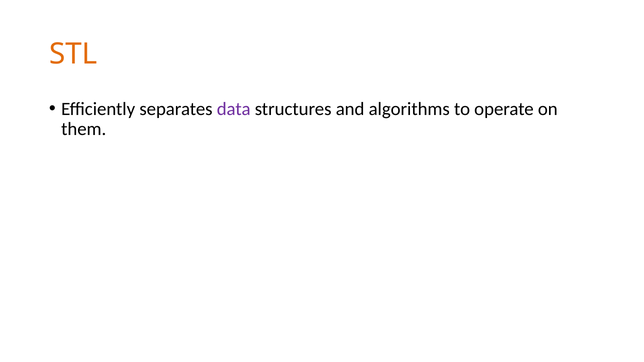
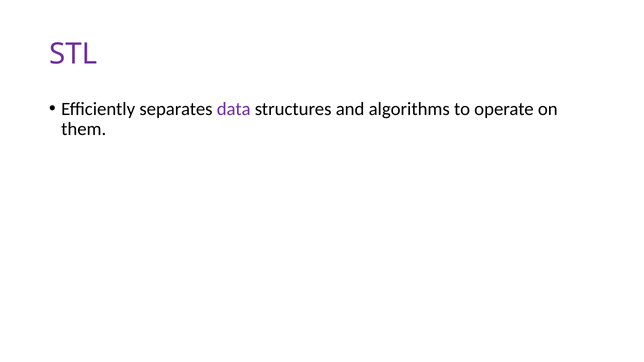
STL colour: orange -> purple (73, 54)
